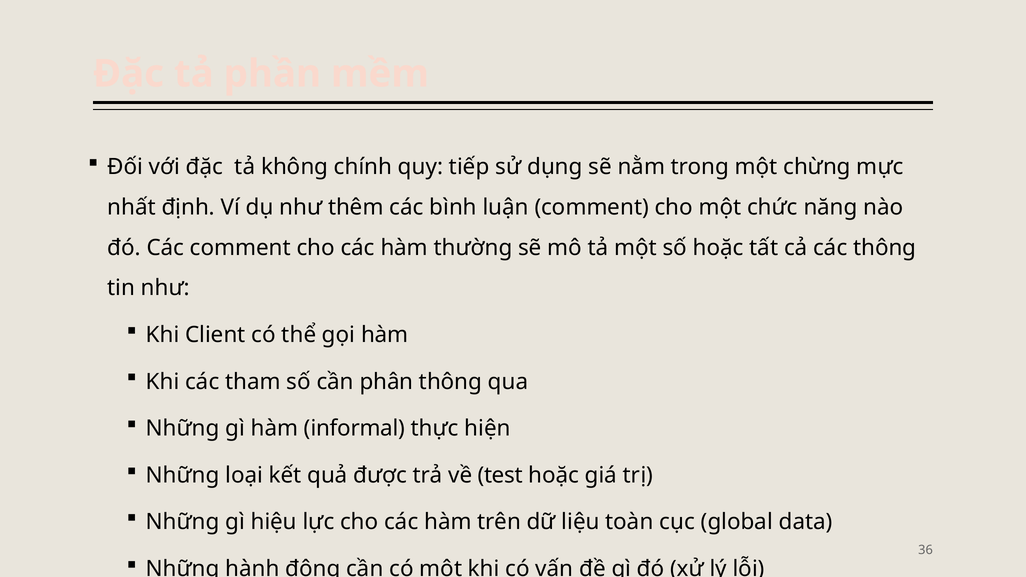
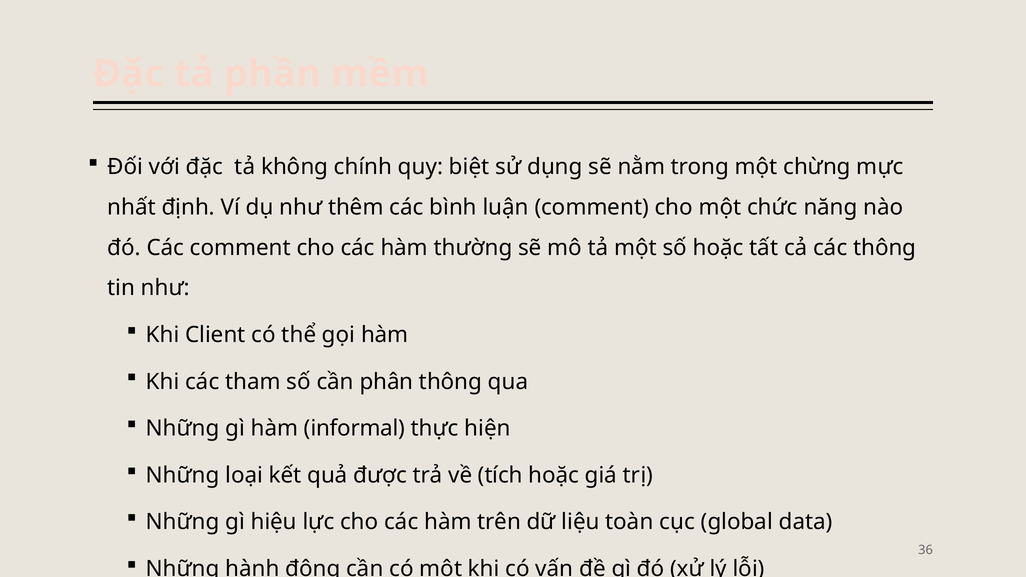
tiếp: tiếp -> biệt (469, 167)
test: test -> tích (500, 475)
